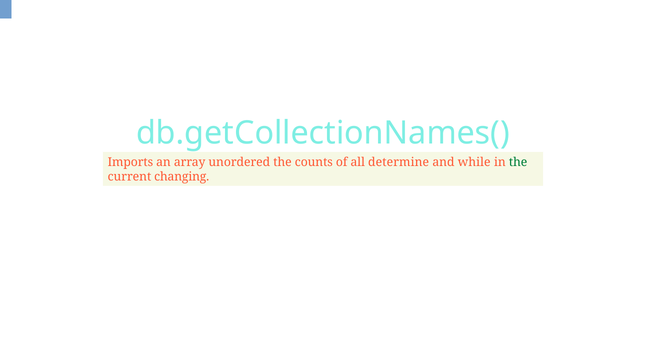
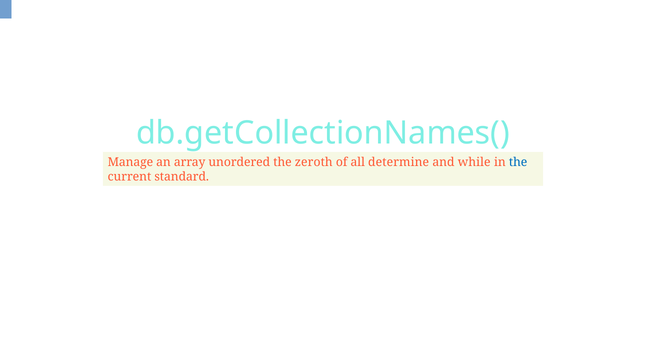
Imports: Imports -> Manage (130, 162)
counts: counts -> zeroth (314, 162)
the colour: green -> blue (518, 162)
changing: changing -> standard (182, 177)
